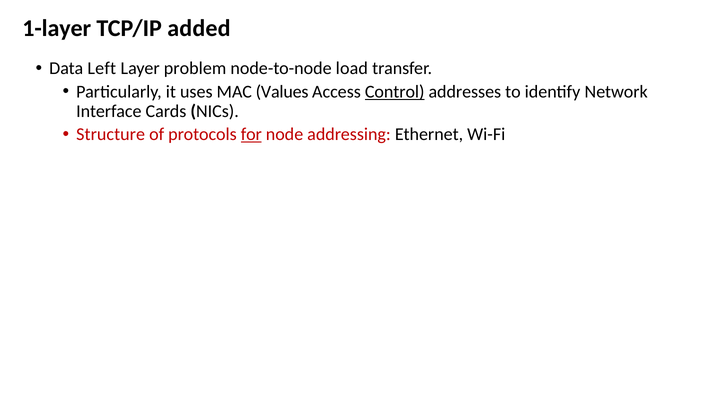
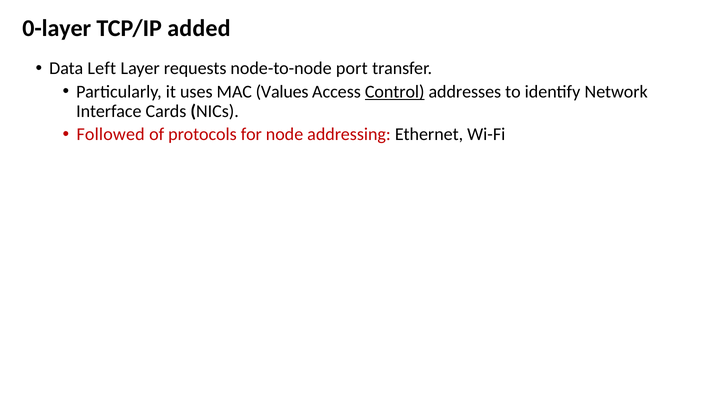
1-layer: 1-layer -> 0-layer (57, 28)
problem: problem -> requests (195, 68)
load: load -> port (352, 68)
Structure: Structure -> Followed (111, 134)
for underline: present -> none (251, 134)
